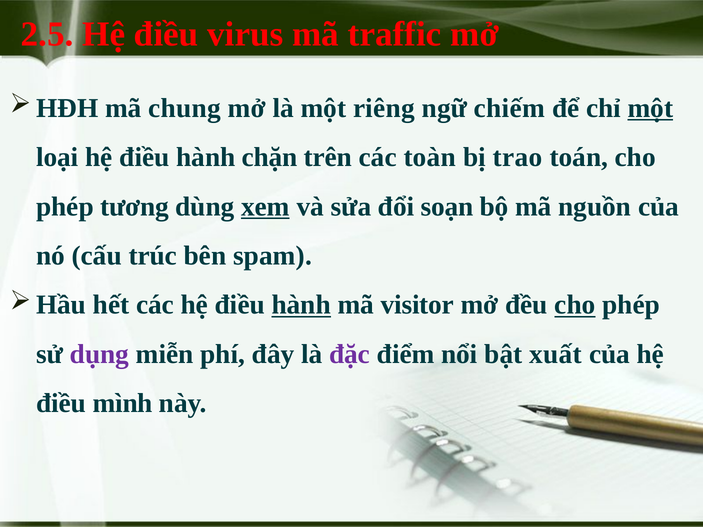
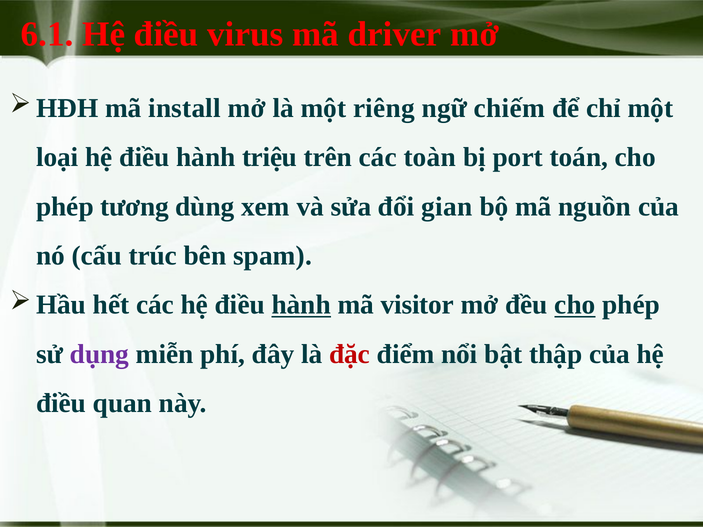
2.5: 2.5 -> 6.1 (47, 34)
traffic: traffic -> driver (395, 34)
chung: chung -> install (185, 108)
một underline: present -> none (650, 108)
chặn: chặn -> triệu (270, 157)
trao: trao -> port (518, 157)
xem underline: present -> none (265, 207)
soạn: soạn -> gian (447, 207)
đặc colour: purple -> red (350, 354)
xuất: xuất -> thập (556, 354)
mình: mình -> quan (123, 404)
